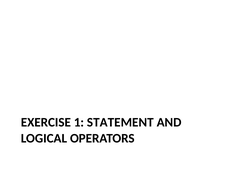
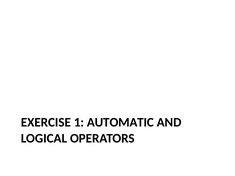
STATEMENT: STATEMENT -> AUTOMATIC (120, 123)
